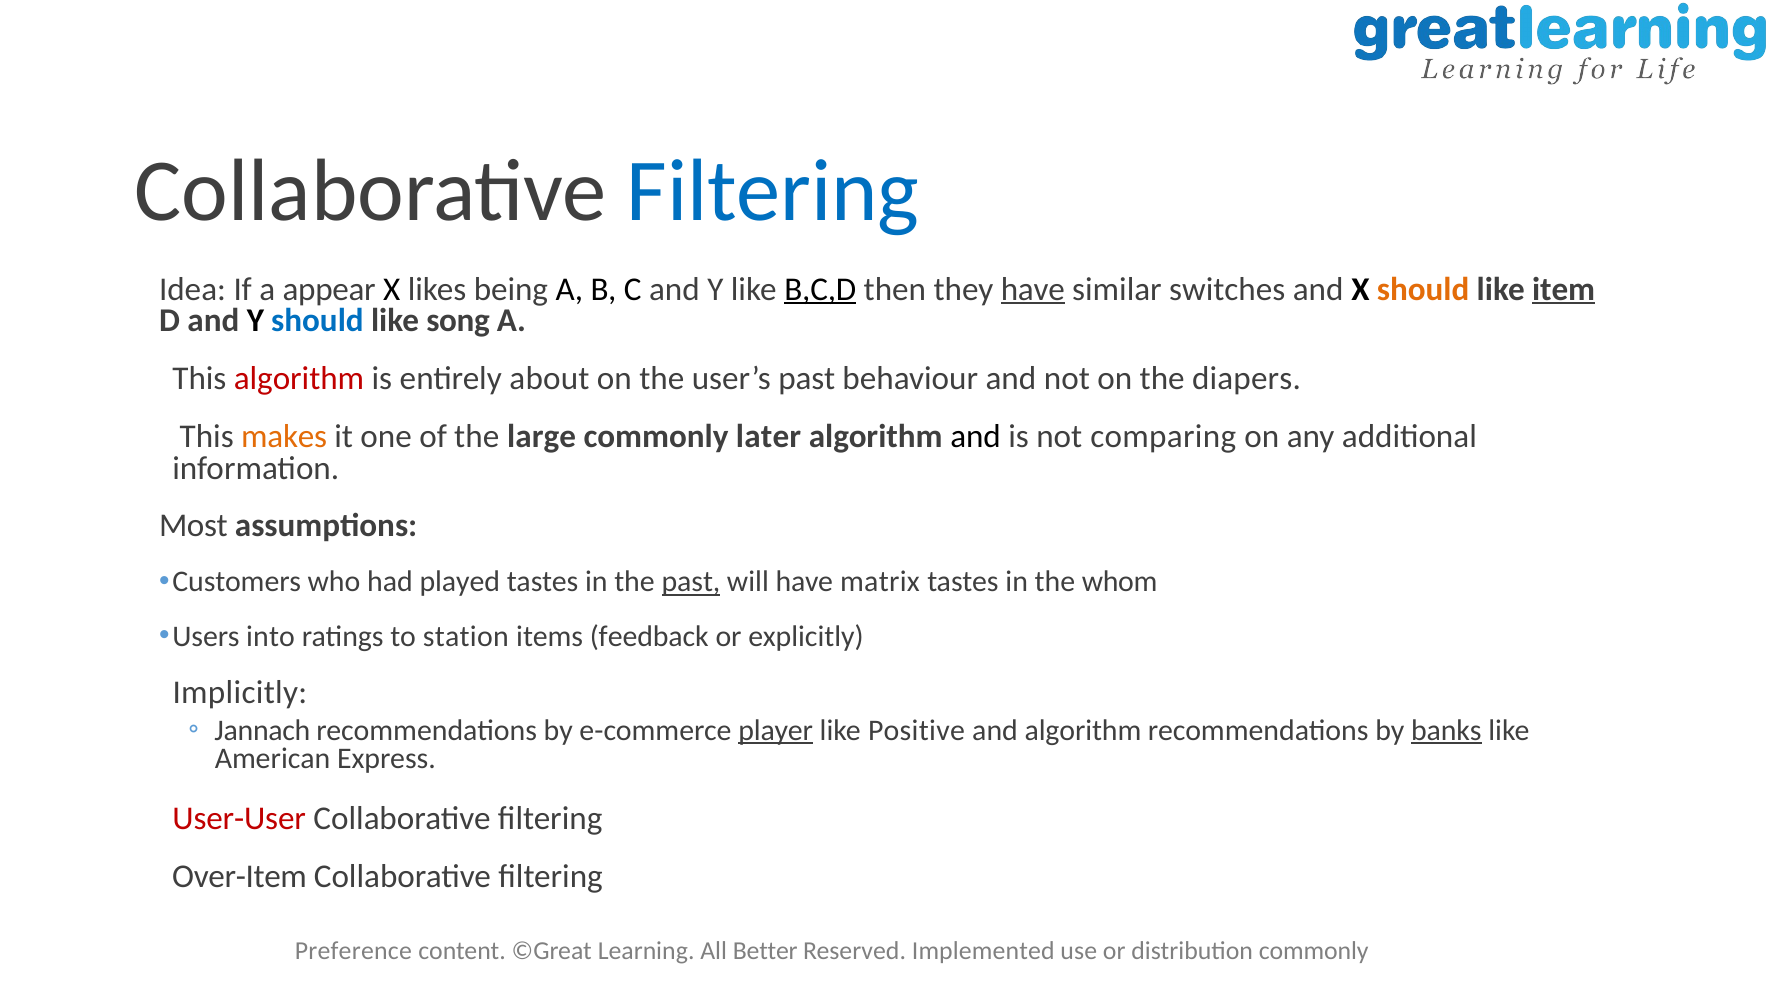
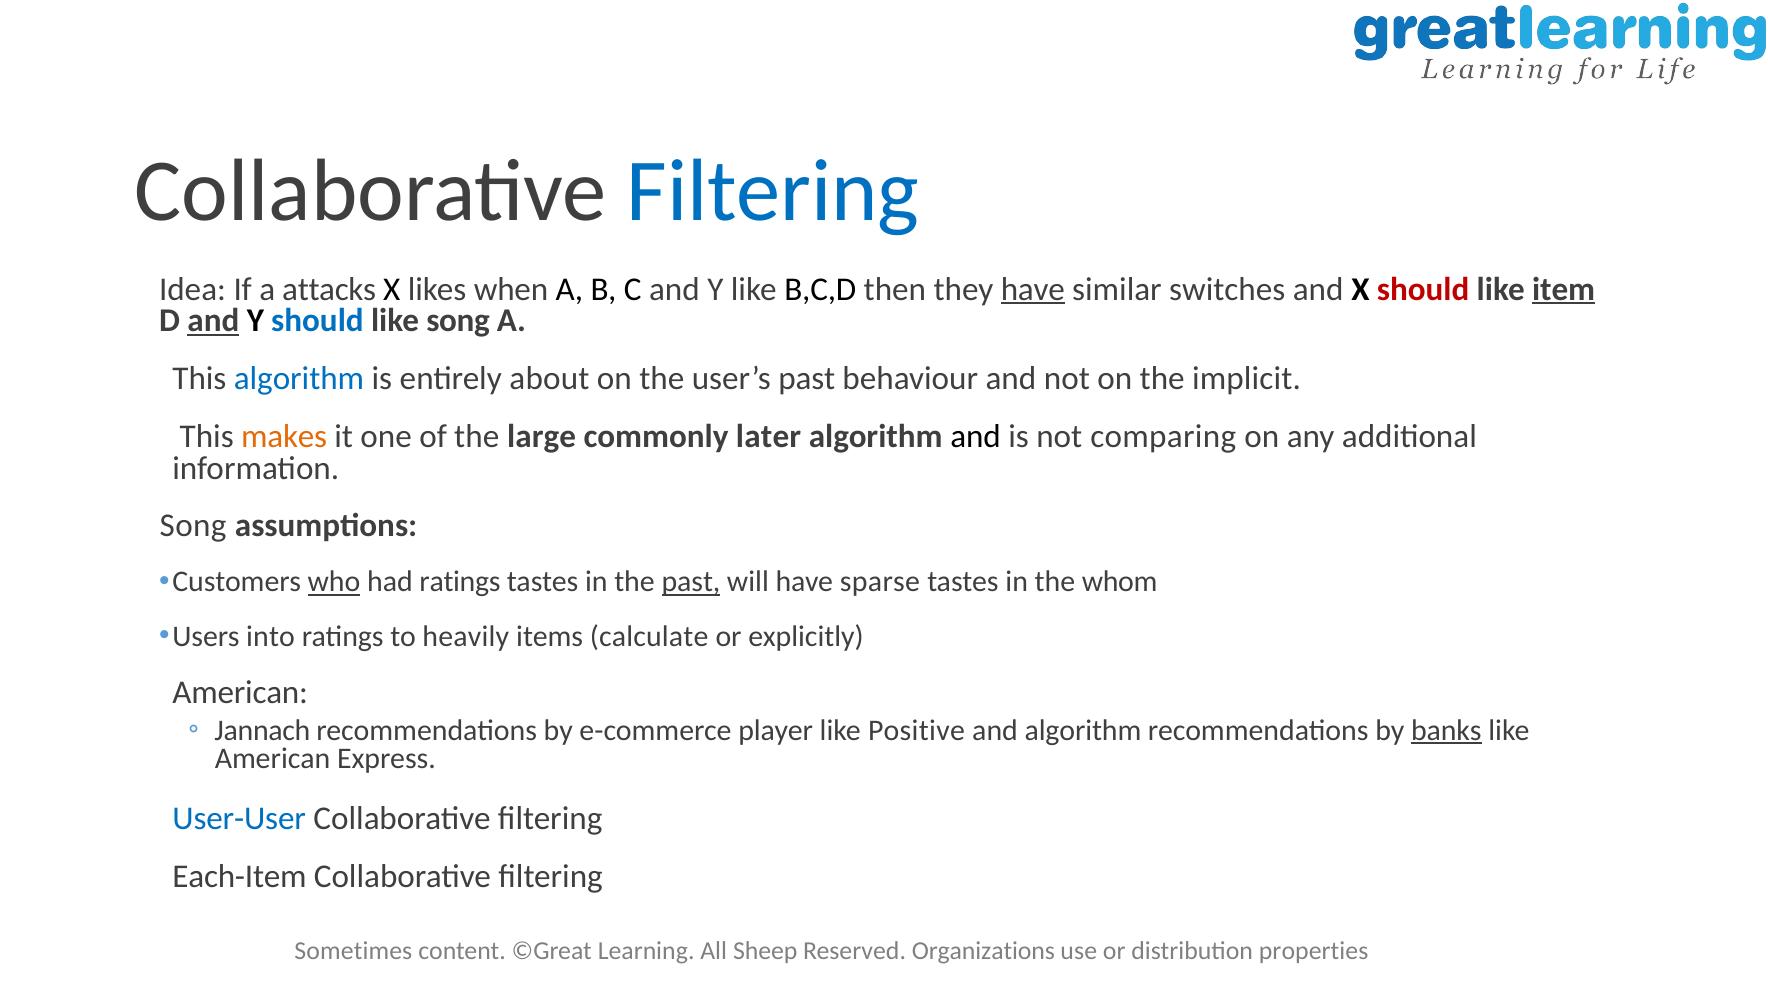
appear: appear -> attacks (329, 289)
being: being -> when (511, 289)
B,C,D underline: present -> none (820, 289)
should colour: orange -> red (1423, 289)
and underline: none -> present (213, 321)
algorithm colour: red -> blue (299, 378)
diapers: diapers -> implicit (1246, 378)
Most: Most -> Song (193, 526)
who underline: none -> present (334, 582)
had played: played -> ratings (460, 582)
matrix: matrix -> sparse (880, 582)
station: station -> heavily (466, 636)
feedback: feedback -> calculate (649, 636)
Implicitly: Implicitly -> American (240, 692)
player underline: present -> none (776, 730)
User-User colour: red -> blue (239, 818)
Over-Item: Over-Item -> Each-Item (239, 876)
Preference: Preference -> Sometimes (353, 950)
Better: Better -> Sheep (765, 950)
Implemented: Implemented -> Organizations (983, 950)
distribution commonly: commonly -> properties (1314, 950)
